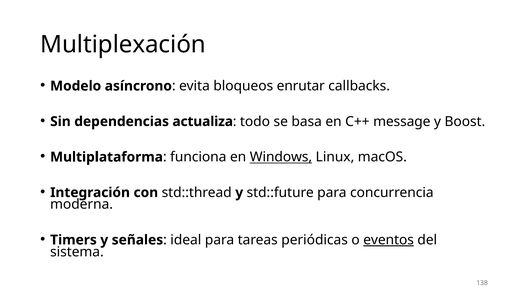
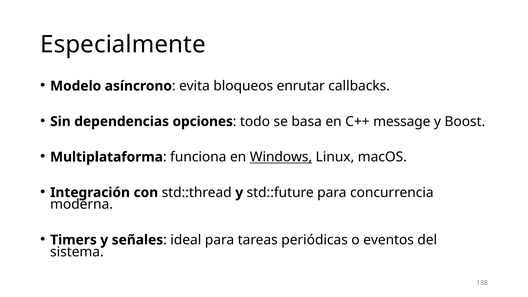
Multiplexación: Multiplexación -> Especialmente (123, 44)
actualiza: actualiza -> opciones (203, 122)
eventos underline: present -> none (389, 240)
